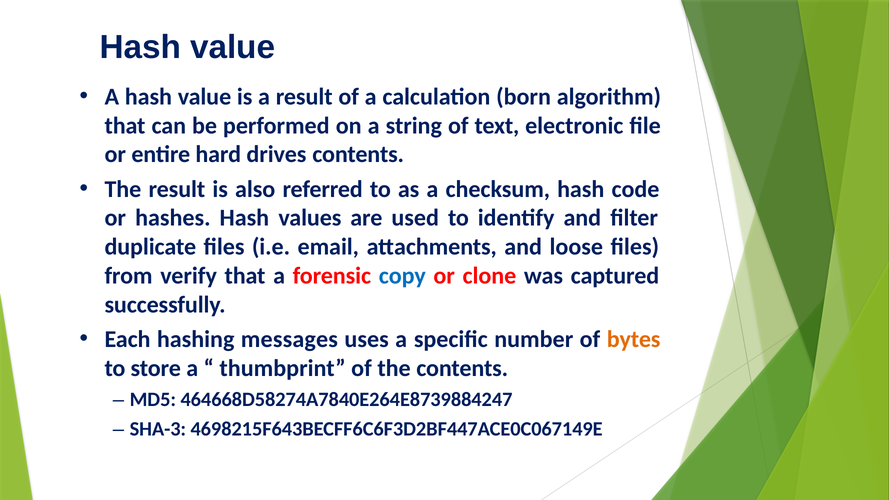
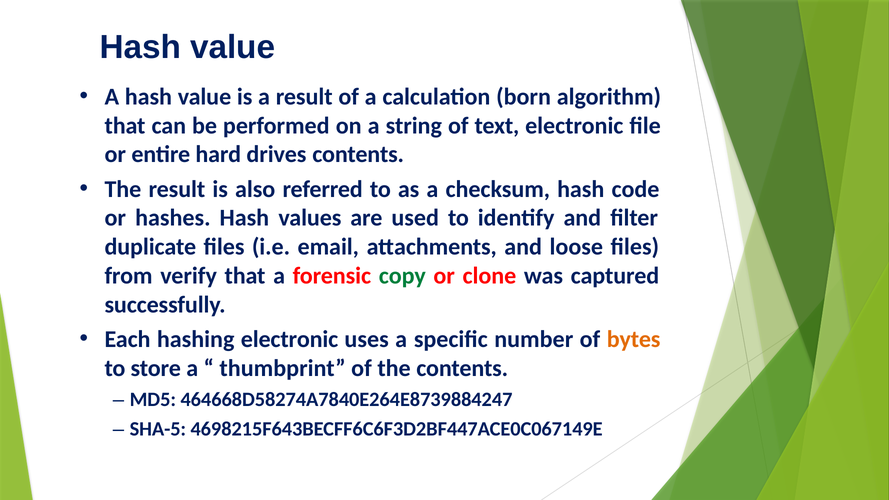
copy colour: blue -> green (402, 276)
hashing messages: messages -> electronic (290, 339)
SHA-3: SHA-3 -> SHA-5 (158, 429)
